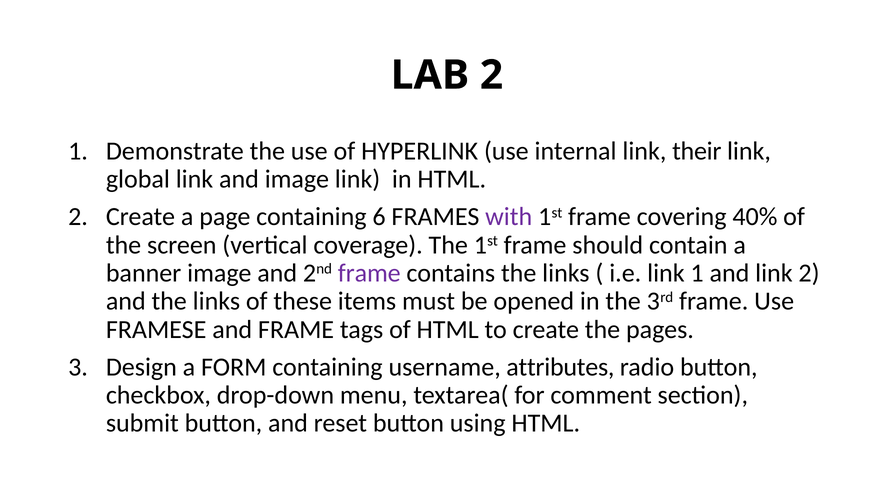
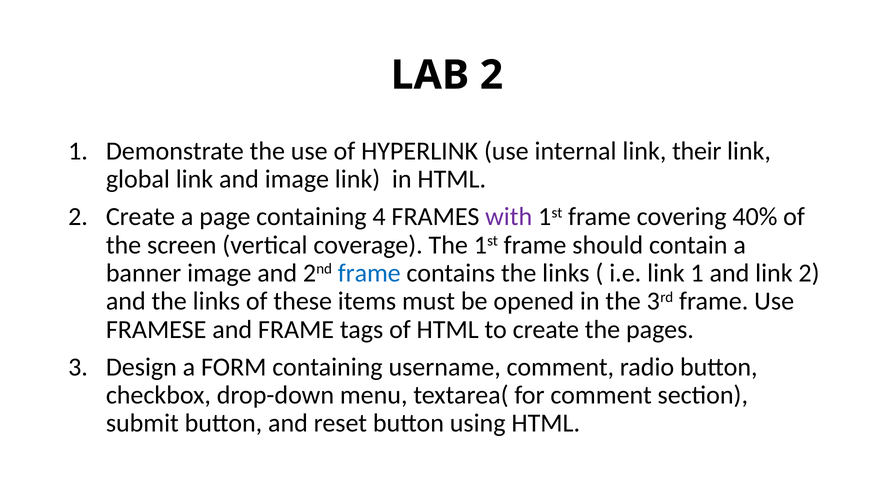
6: 6 -> 4 (379, 217)
frame colour: purple -> blue (369, 273)
username attributes: attributes -> comment (560, 367)
